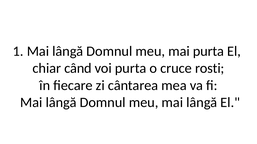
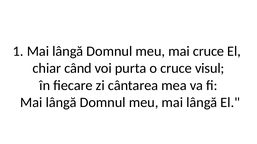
mai purta: purta -> cruce (209, 51)
rosti: rosti -> visul (210, 69)
